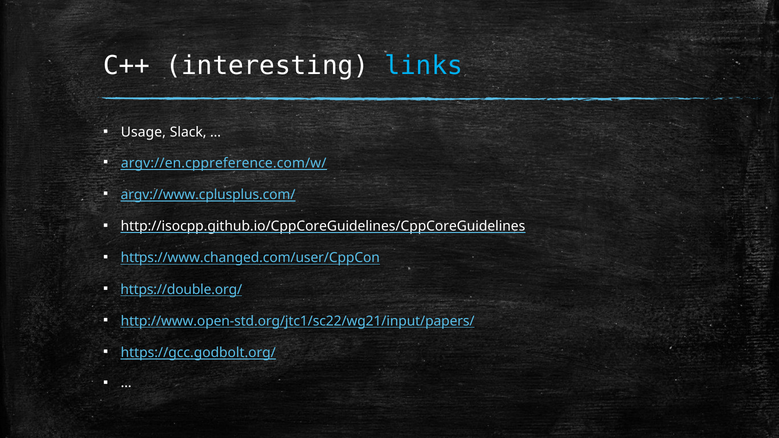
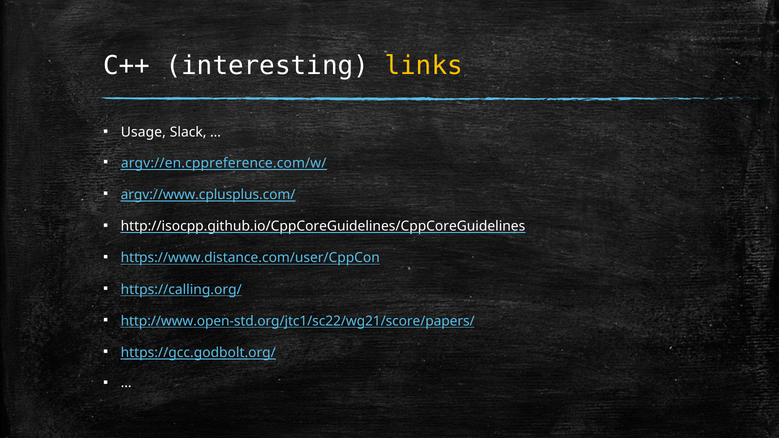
links colour: light blue -> yellow (424, 66)
https://www.changed.com/user/CppCon: https://www.changed.com/user/CppCon -> https://www.distance.com/user/CppCon (250, 258)
https://double.org/: https://double.org/ -> https://calling.org/ (181, 290)
http://www.open-std.org/jtc1/sc22/wg21/input/papers/: http://www.open-std.org/jtc1/sc22/wg21/input/papers/ -> http://www.open-std.org/jtc1/sc22/wg21/score/papers/ (298, 321)
